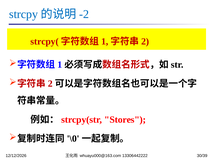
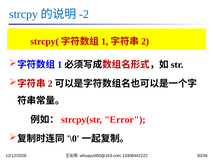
Stores: Stores -> Error (125, 119)
